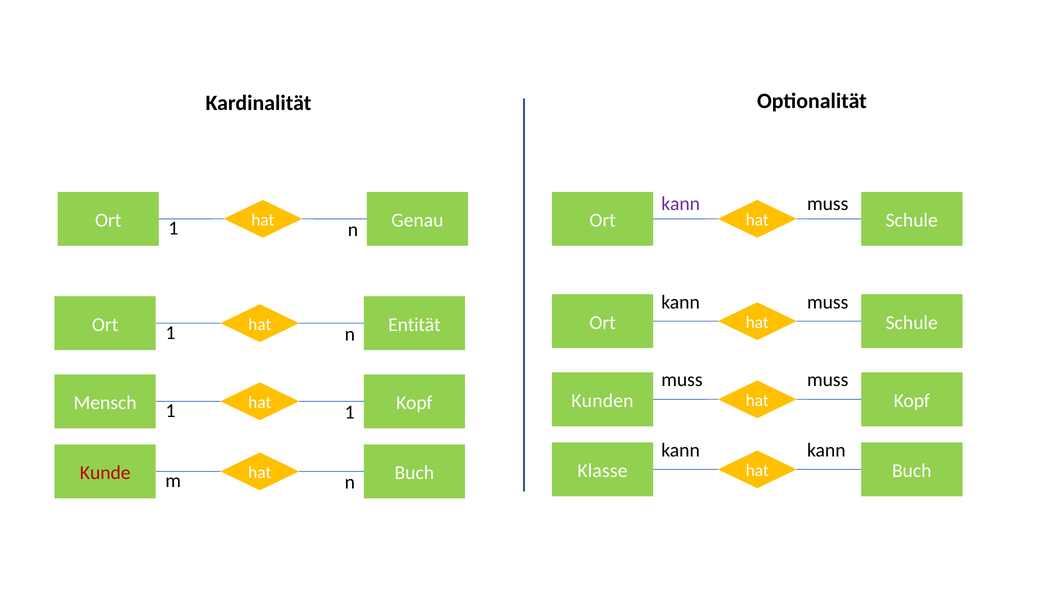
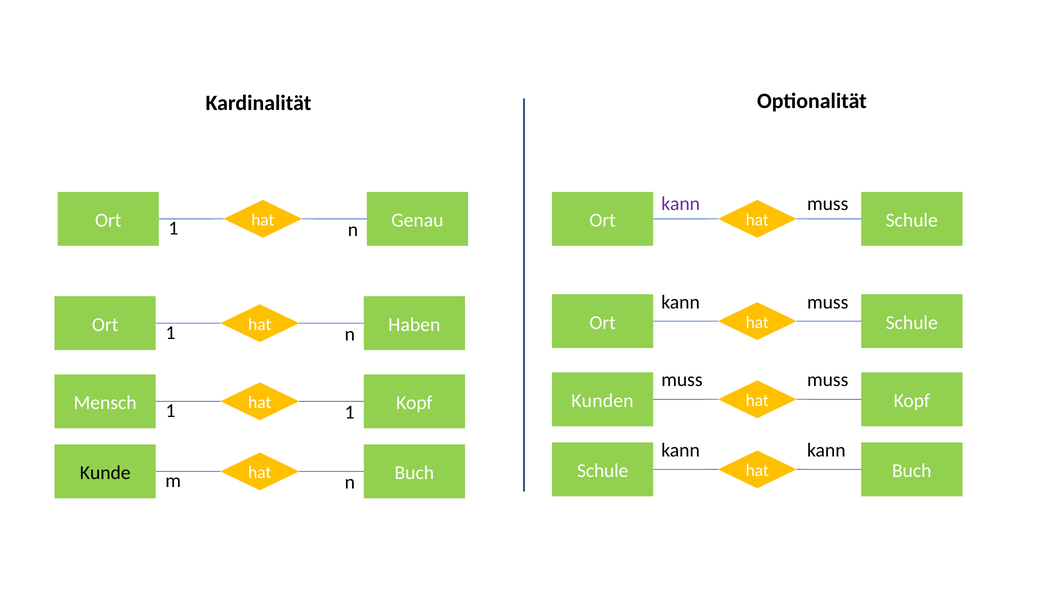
Entität: Entität -> Haben (414, 324)
Klasse: Klasse -> Schule (603, 470)
Kunde colour: red -> black (105, 472)
